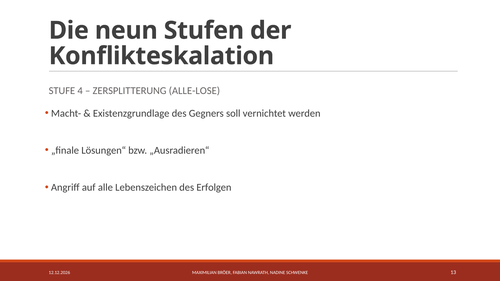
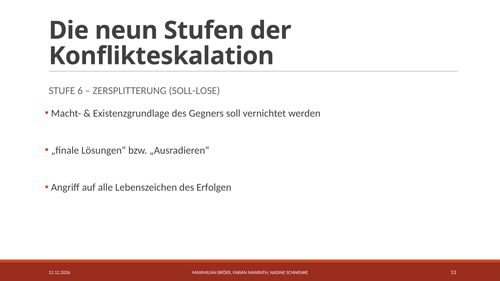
4: 4 -> 6 (80, 91)
ALLE-LOSE: ALLE-LOSE -> SOLL-LOSE (194, 91)
